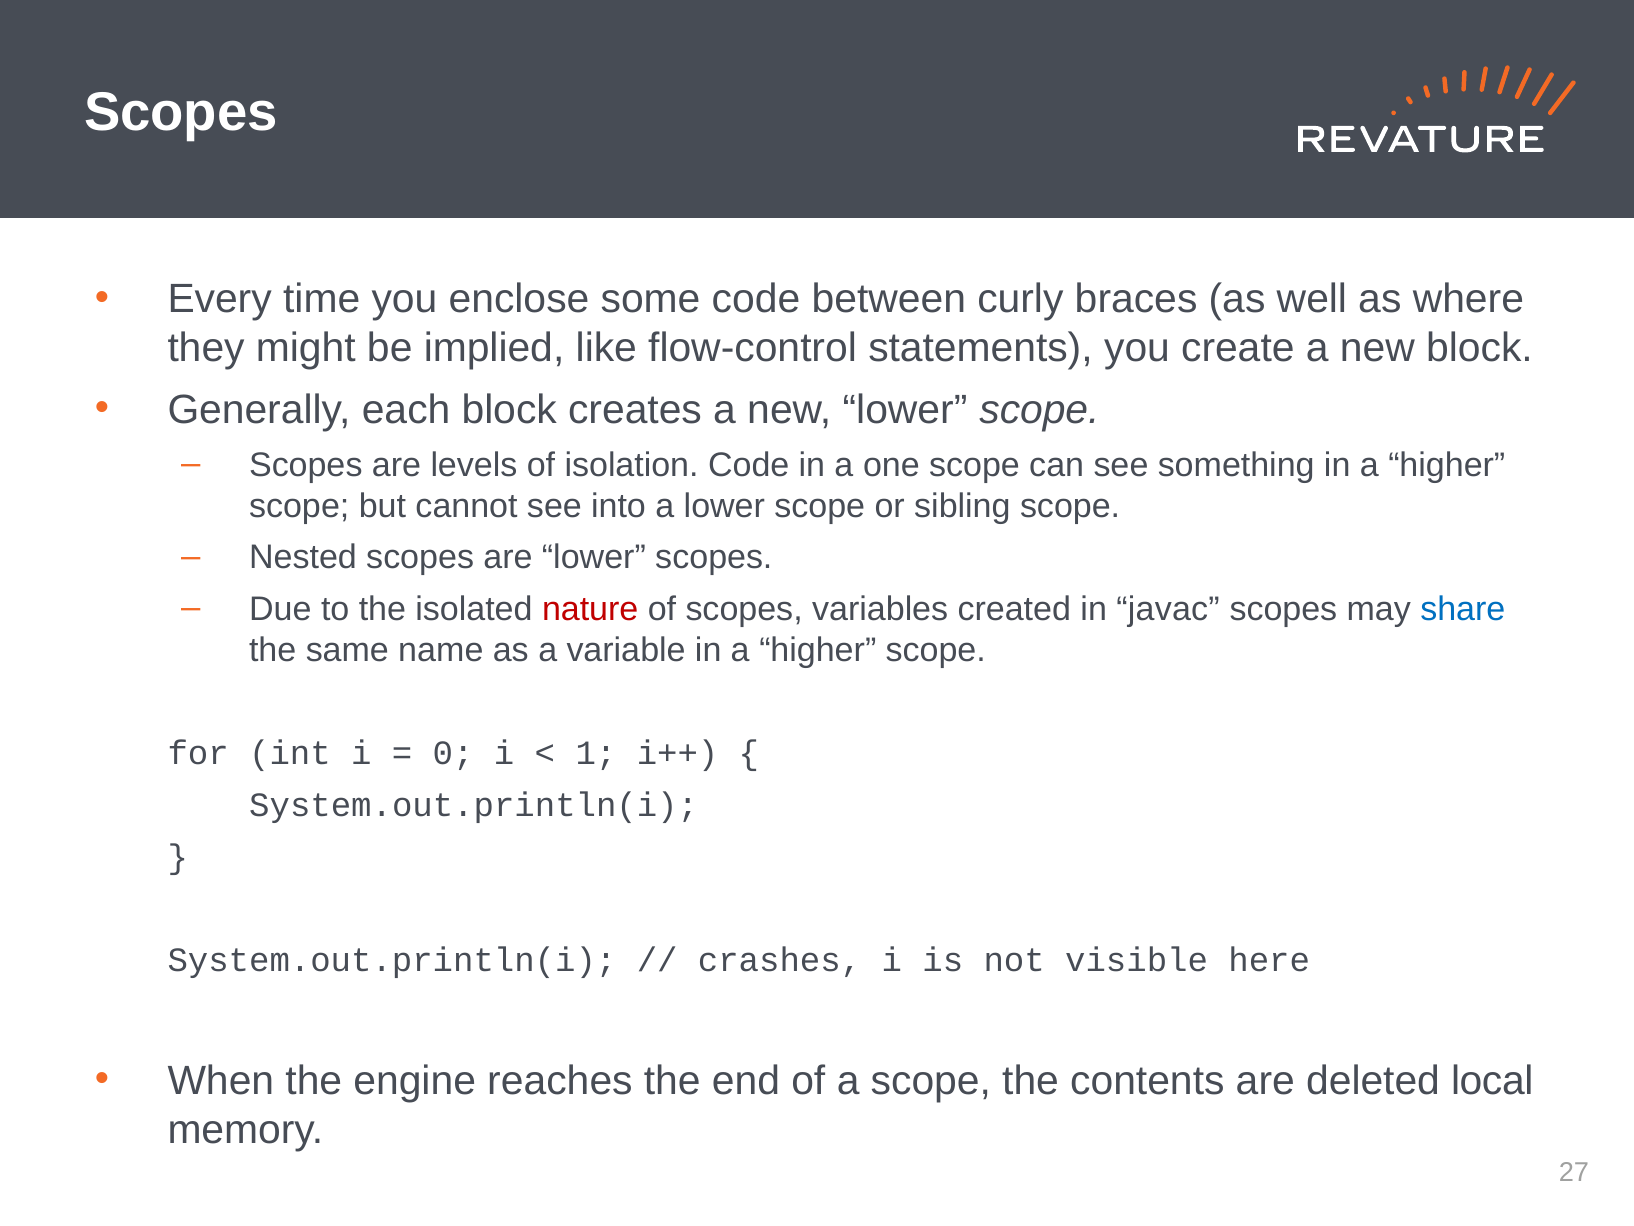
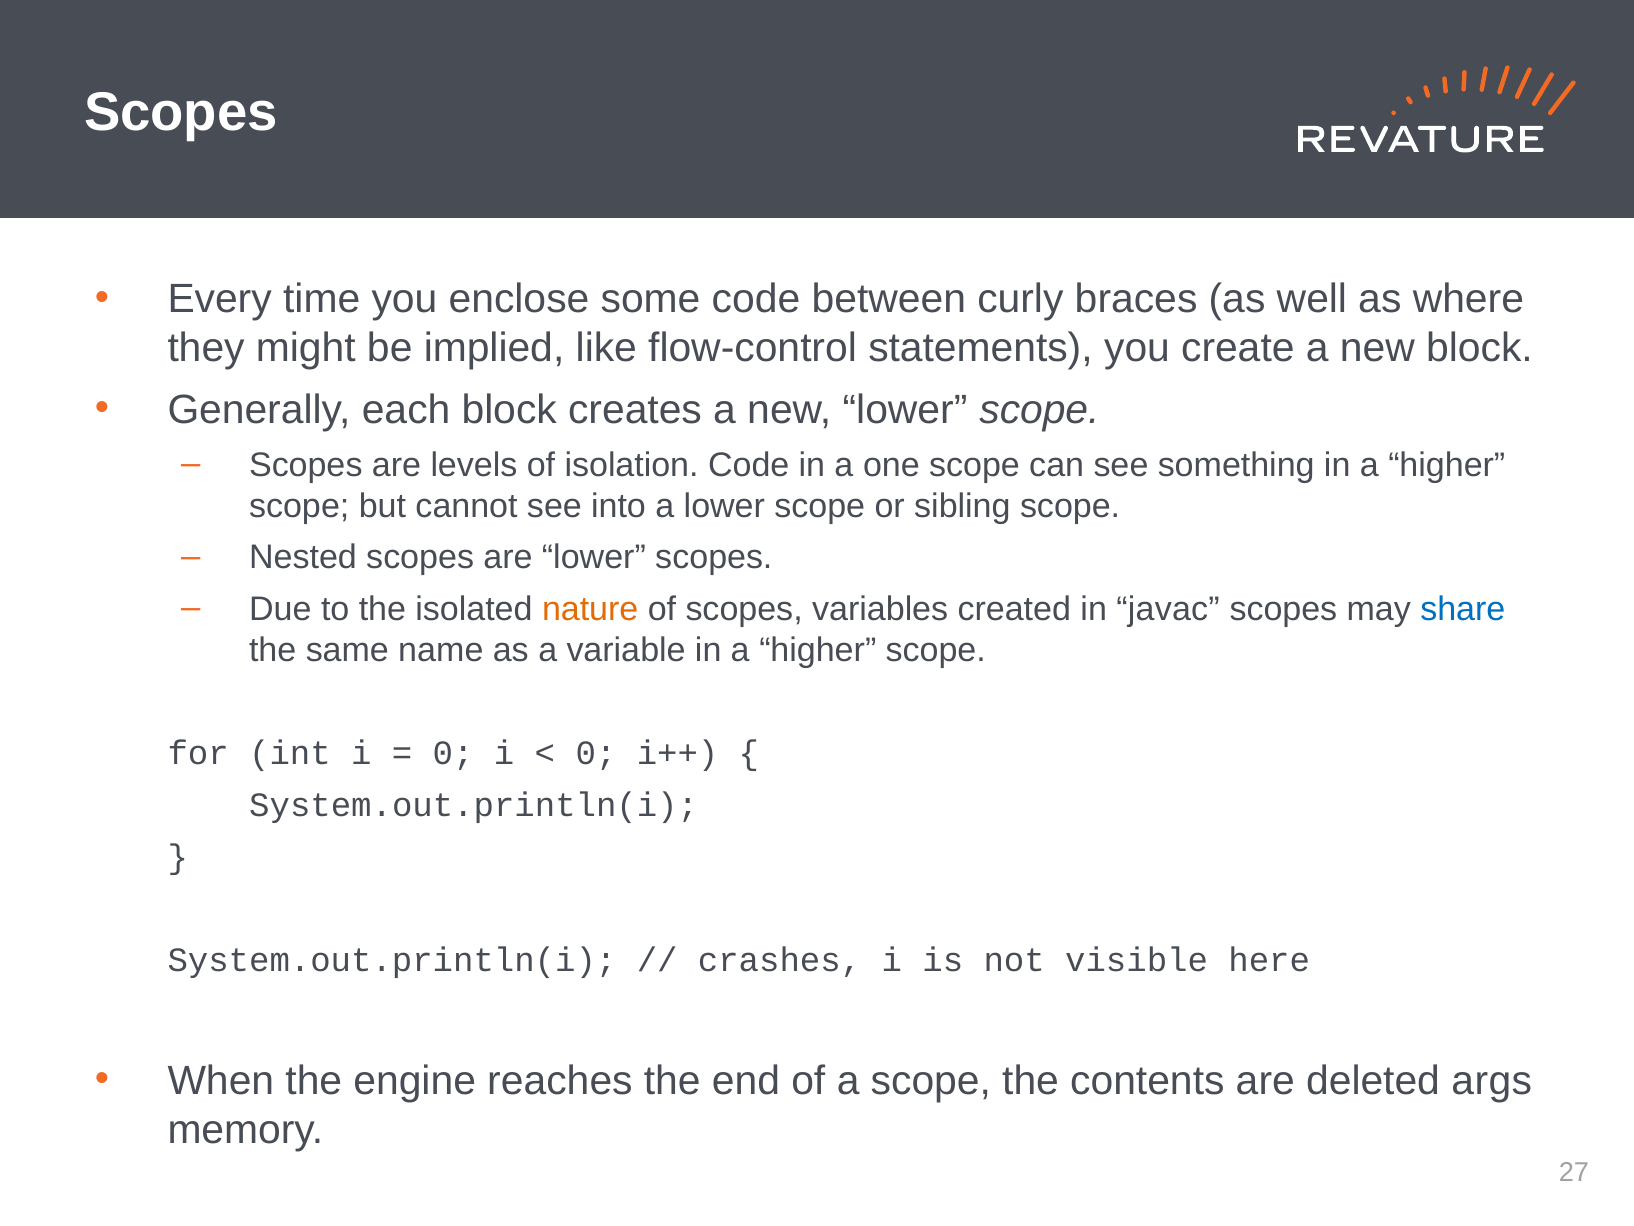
nature colour: red -> orange (590, 609)
1: 1 -> 0 (596, 753)
local: local -> args (1492, 1080)
